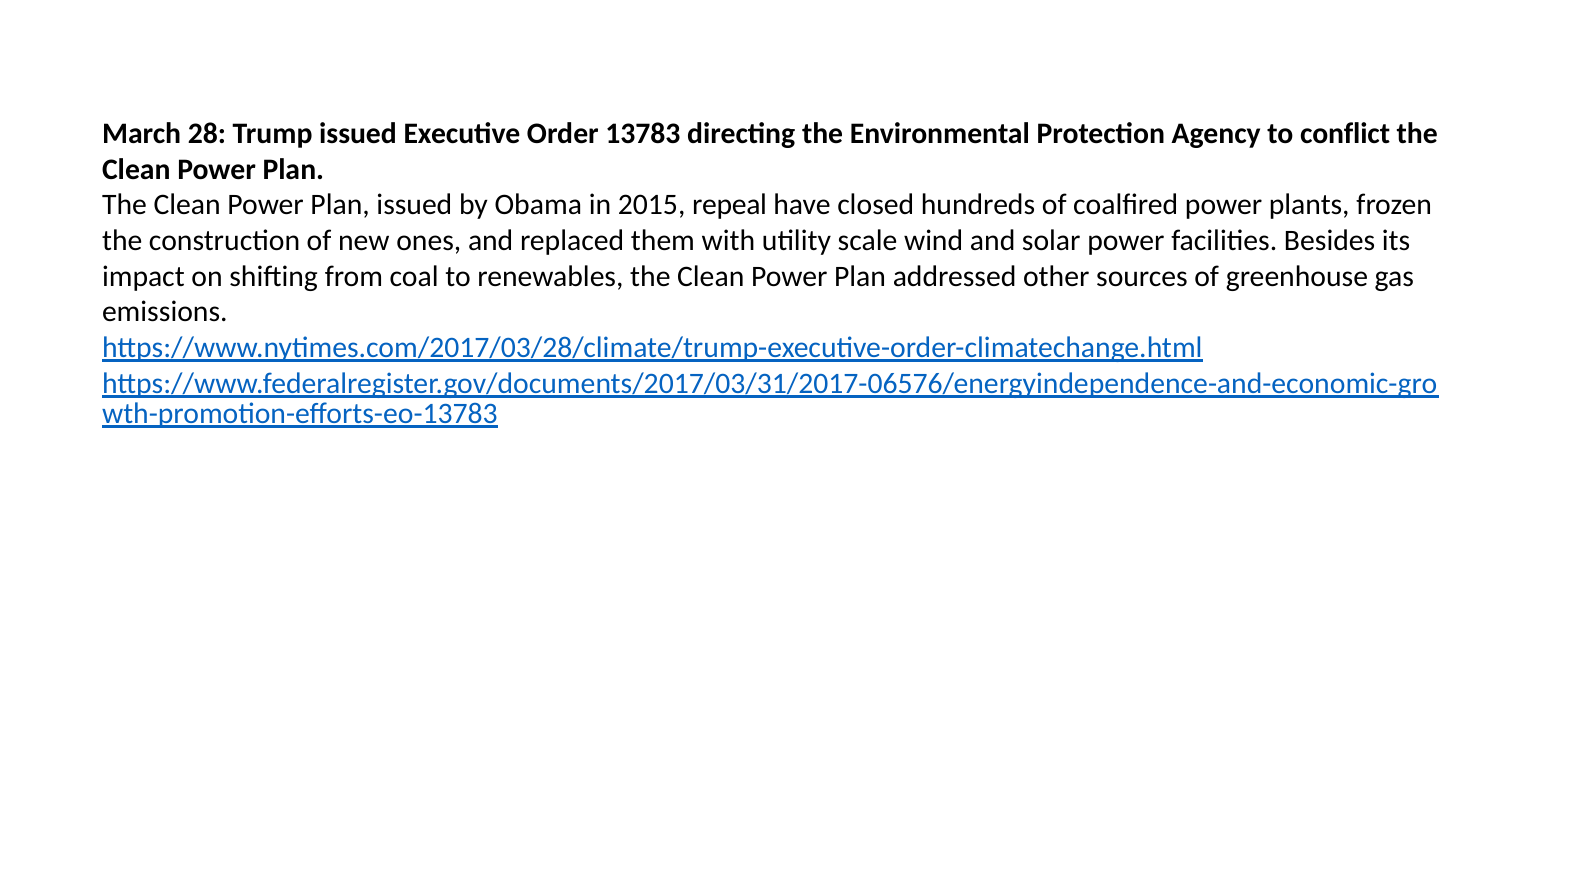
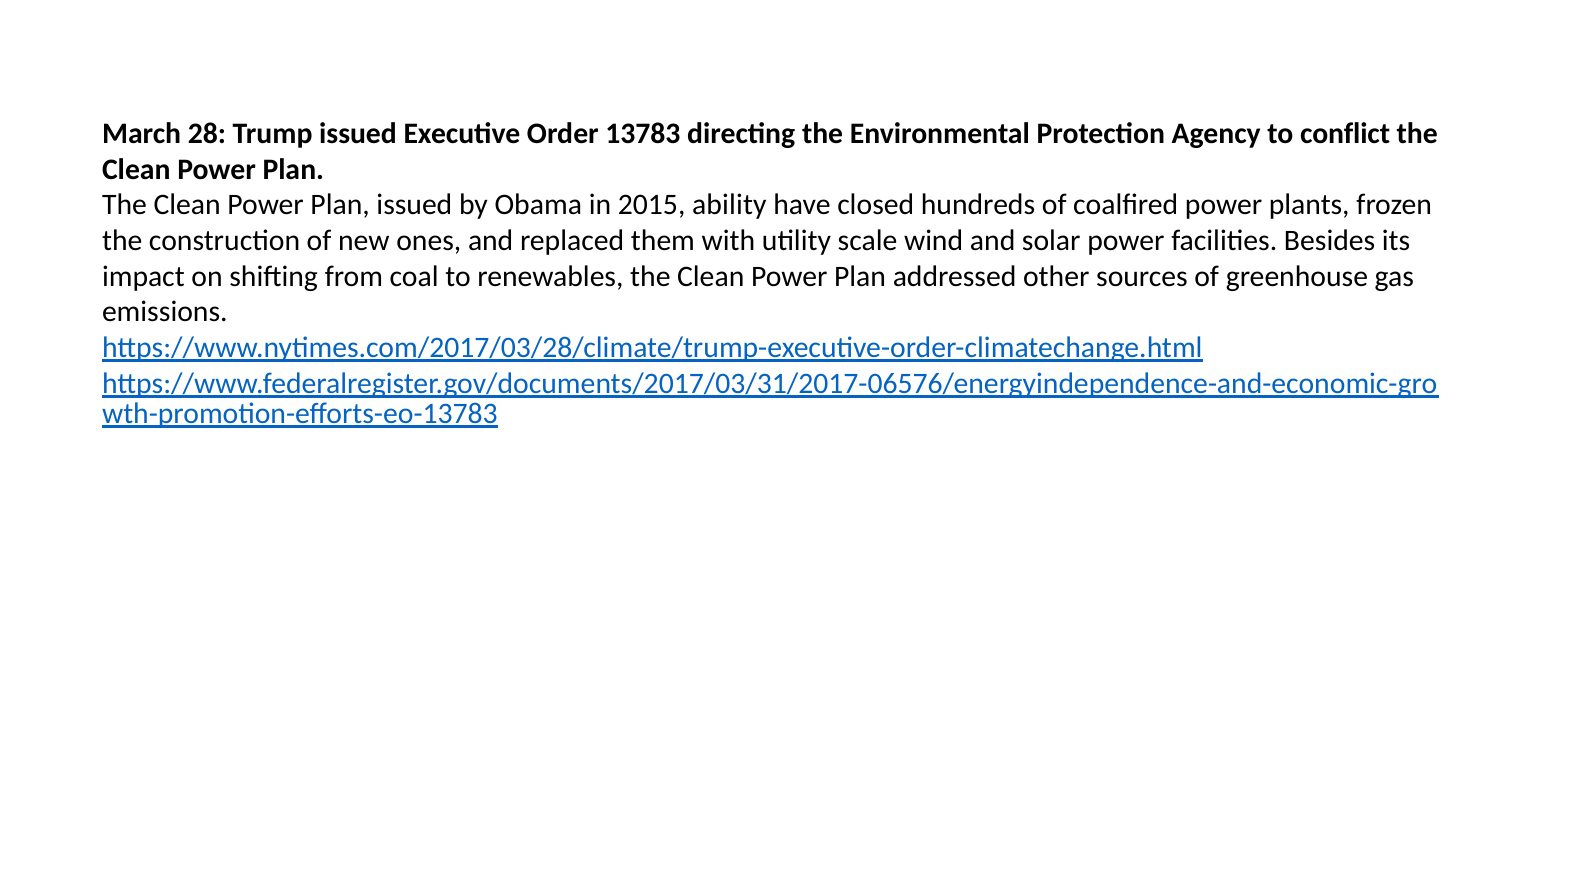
repeal: repeal -> ability (729, 205)
